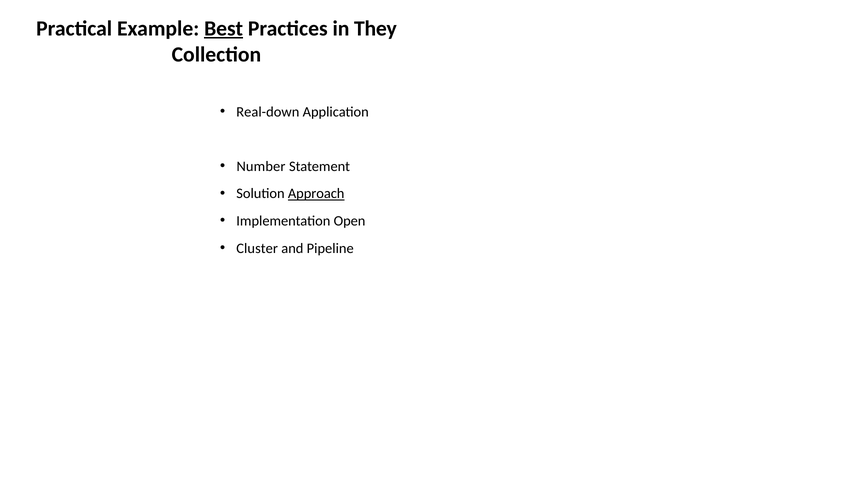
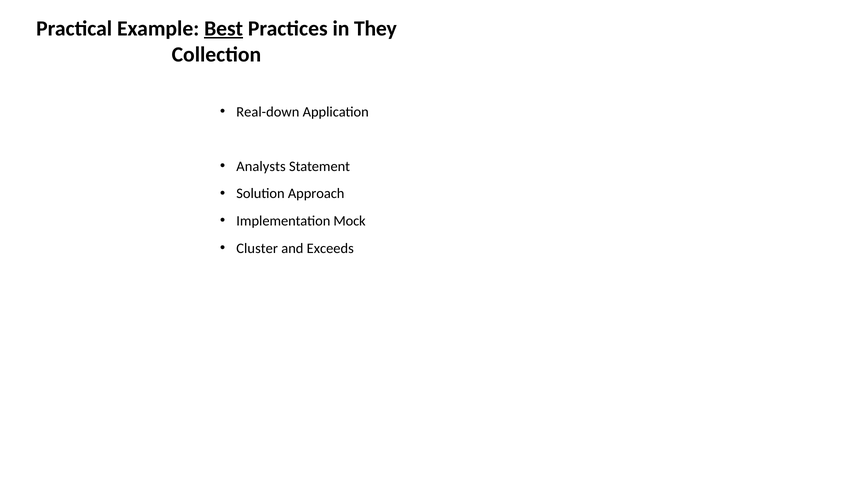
Number: Number -> Analysts (261, 166)
Approach underline: present -> none (316, 194)
Open: Open -> Mock (350, 221)
Pipeline: Pipeline -> Exceeds (330, 248)
